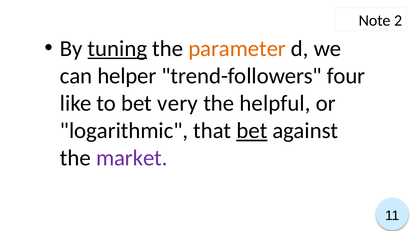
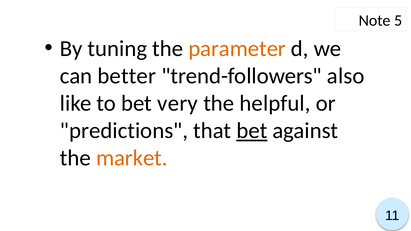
2: 2 -> 5 (398, 21)
tuning underline: present -> none (117, 49)
helper: helper -> better (127, 76)
four: four -> also (346, 76)
logarithmic: logarithmic -> predictions (124, 131)
market colour: purple -> orange (132, 158)
